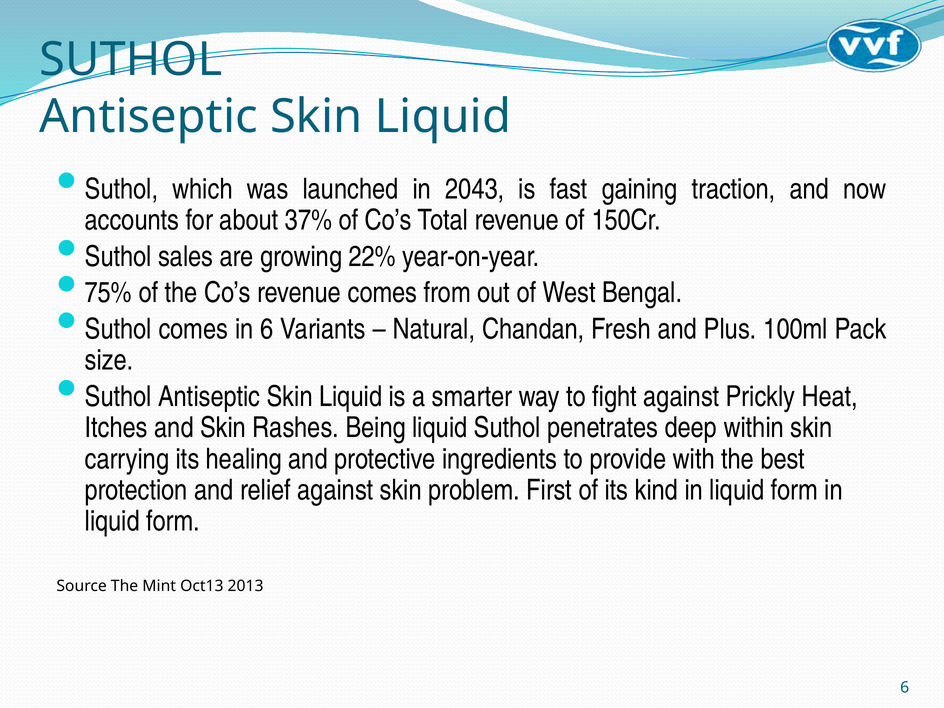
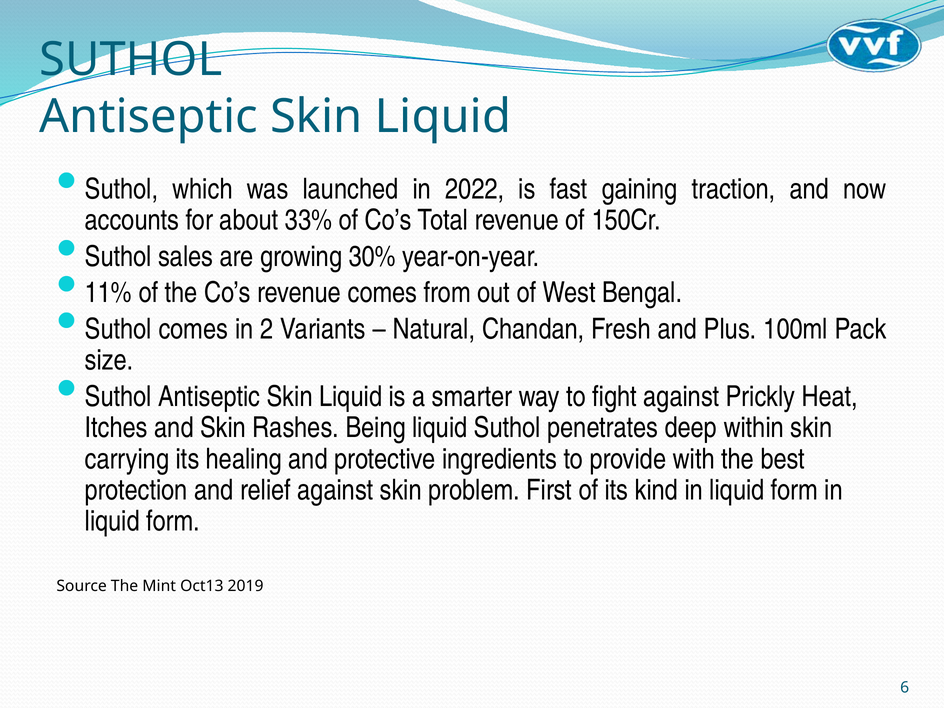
2043: 2043 -> 2022 (475, 189)
37%: 37% -> 33% (309, 220)
22%: 22% -> 30% (372, 257)
75%: 75% -> 11% (108, 293)
in 6: 6 -> 2 (267, 329)
2013: 2013 -> 2019 (246, 586)
